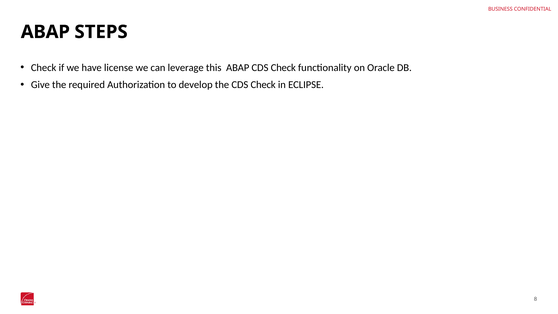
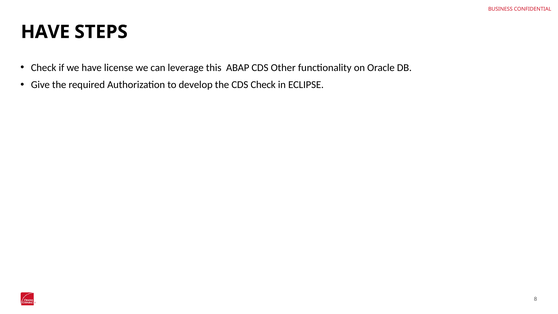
ABAP: ABAP -> HAVE (45, 32)
ABAP CDS Check: Check -> Other (283, 68)
